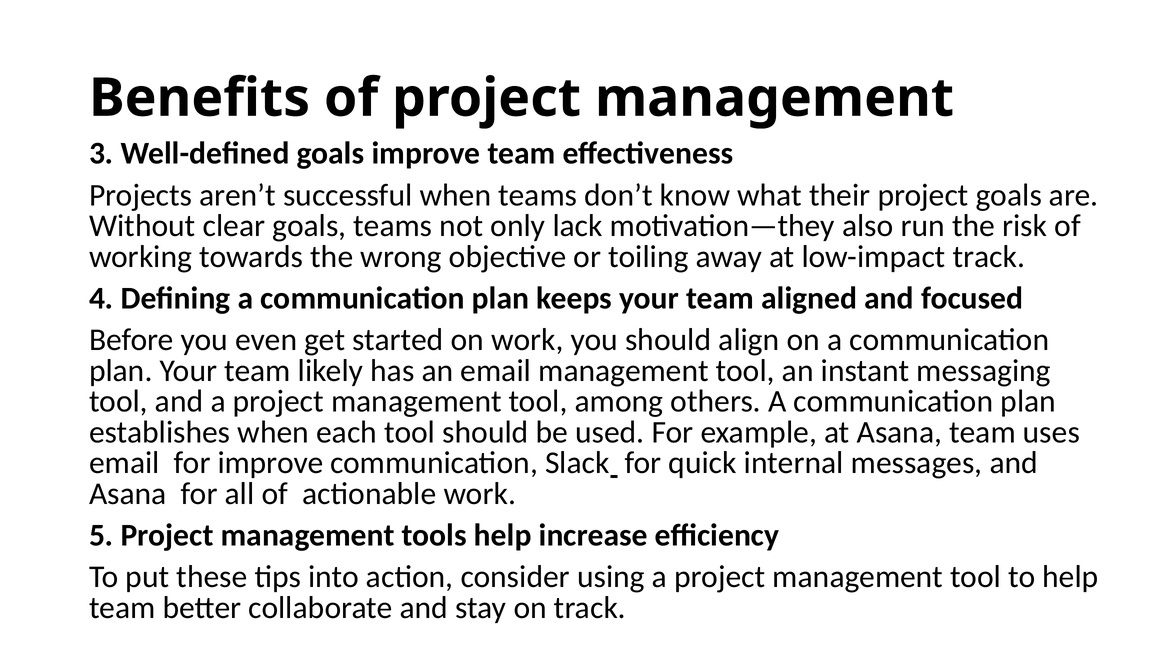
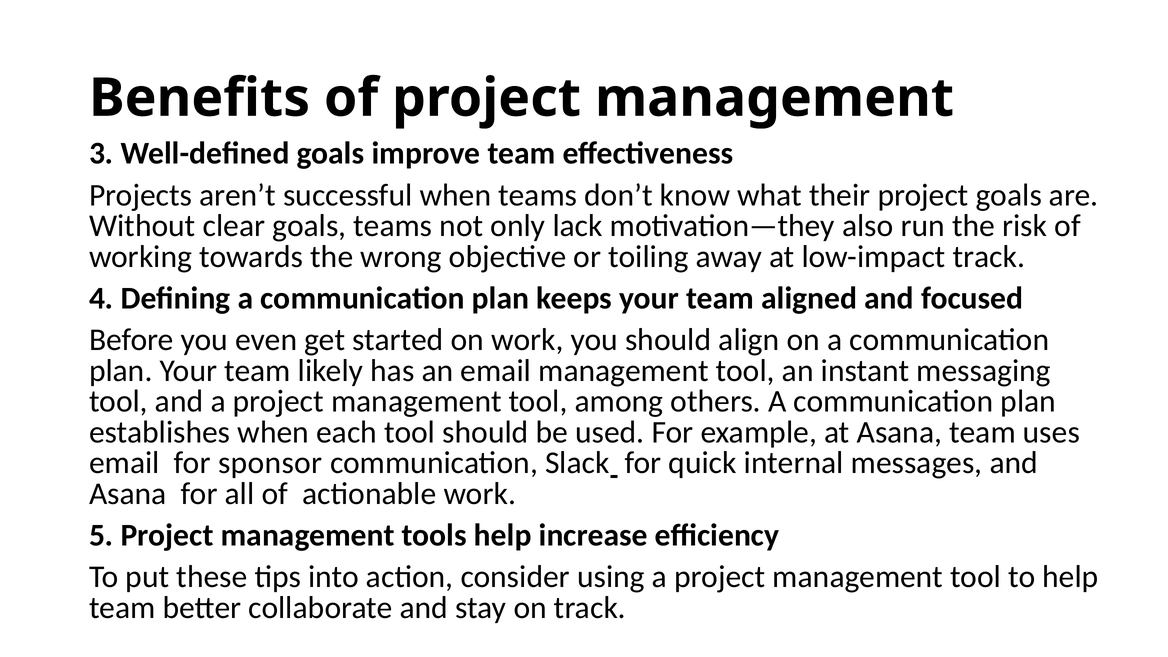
for improve: improve -> sponsor (270, 463)
